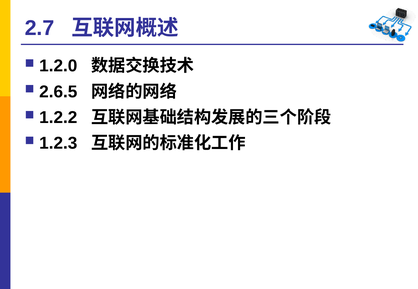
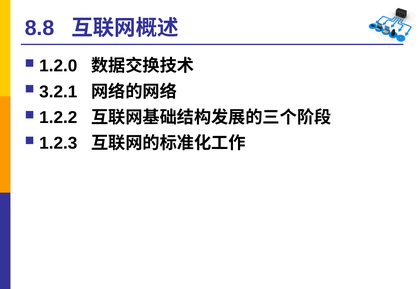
2.7: 2.7 -> 8.8 (40, 28)
2.6.5: 2.6.5 -> 3.2.1 (58, 92)
